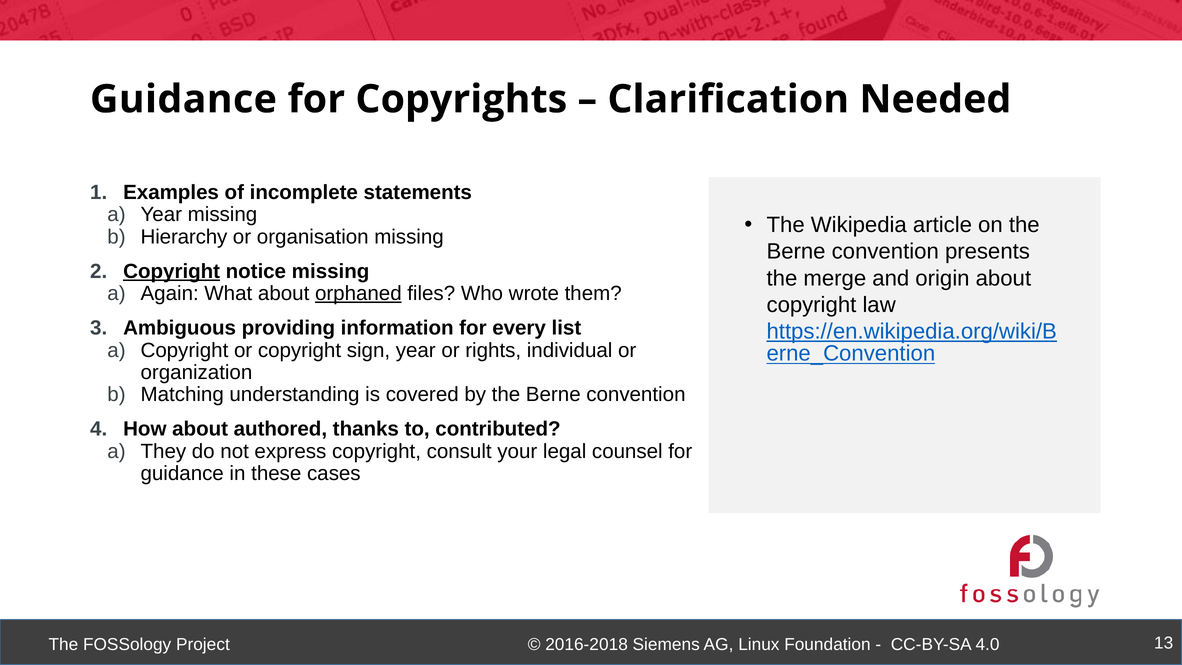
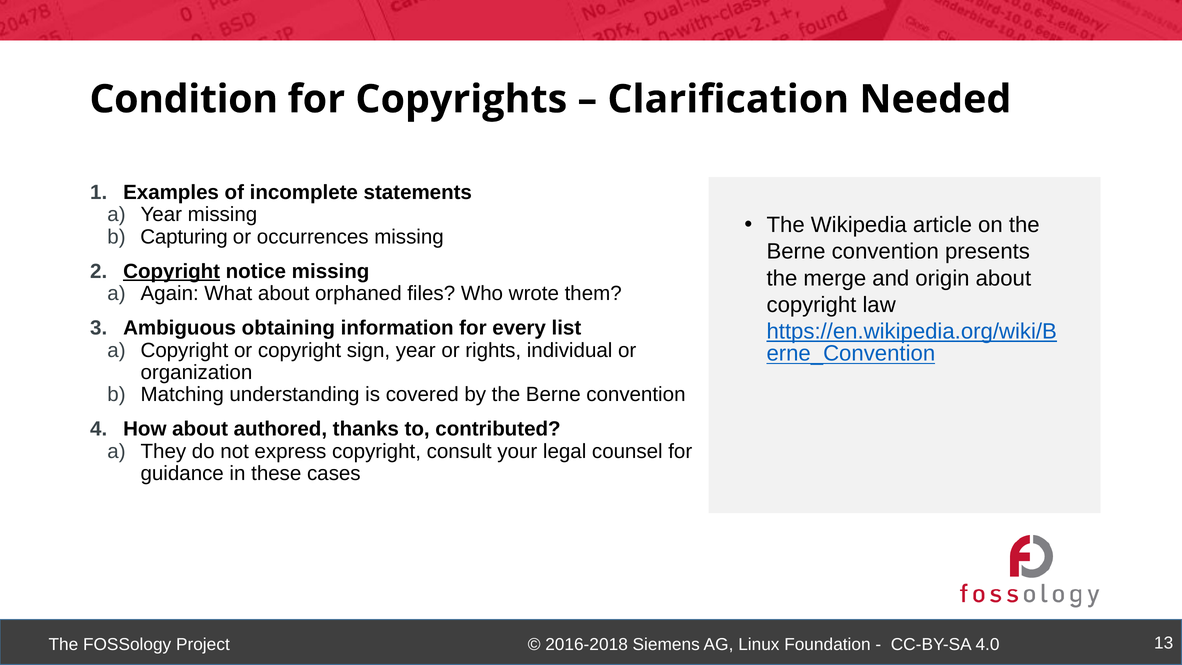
Guidance: Guidance -> Condition (184, 99)
Hierarchy: Hierarchy -> Capturing (184, 237)
organisation: organisation -> occurrences (313, 237)
orphaned underline: present -> none (358, 293)
providing: providing -> obtaining (288, 328)
